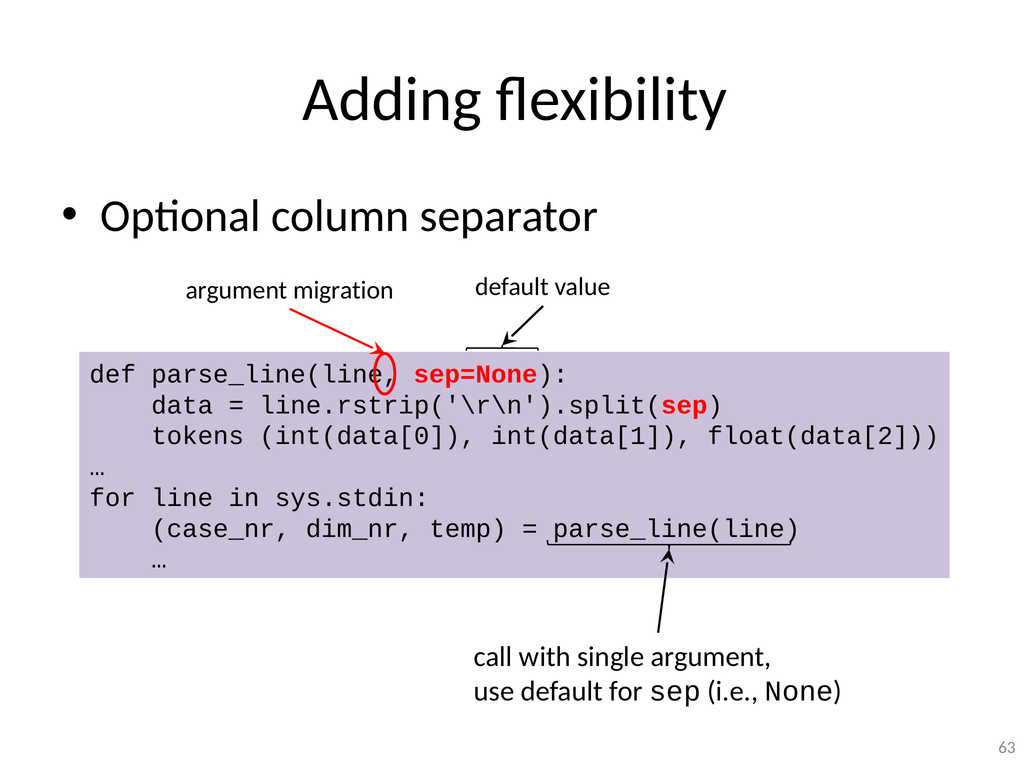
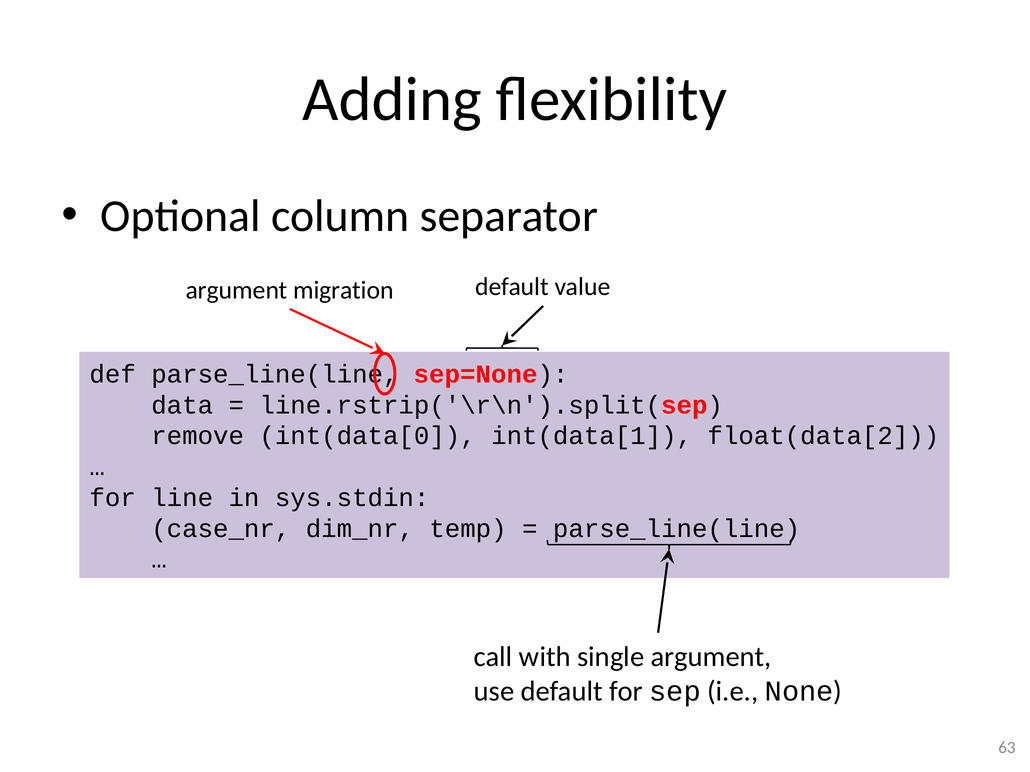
tokens: tokens -> remove (198, 436)
